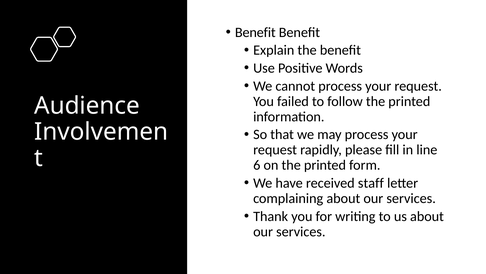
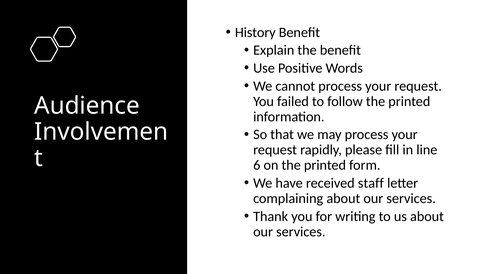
Benefit: Benefit -> History (255, 32)
